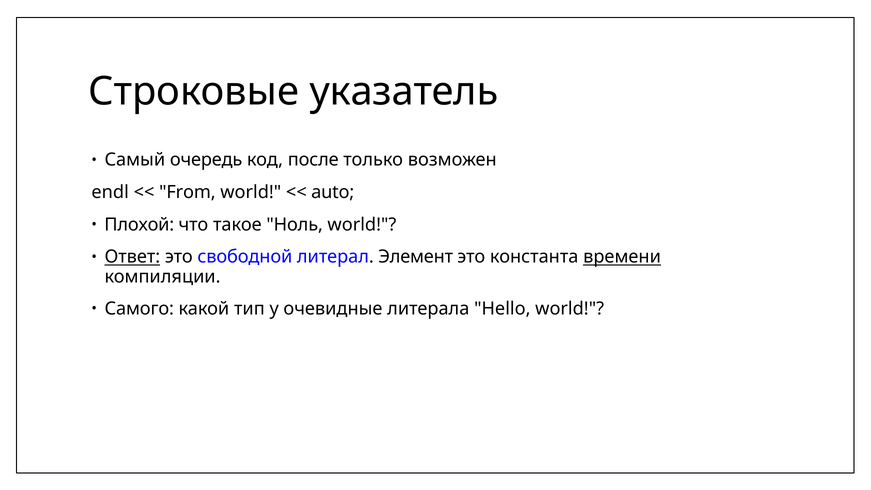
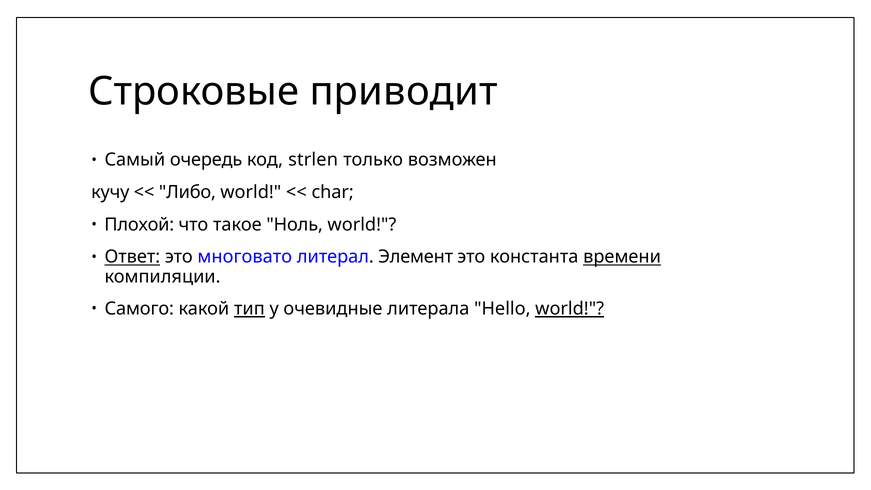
указатель: указатель -> приводит (404, 92)
после: после -> strlen (313, 160)
endl: endl -> кучу (110, 192)
From: From -> Либо (187, 192)
auto: auto -> char (333, 192)
свободной: свободной -> многовато (245, 257)
тип underline: none -> present (249, 309)
world underline: none -> present (570, 309)
